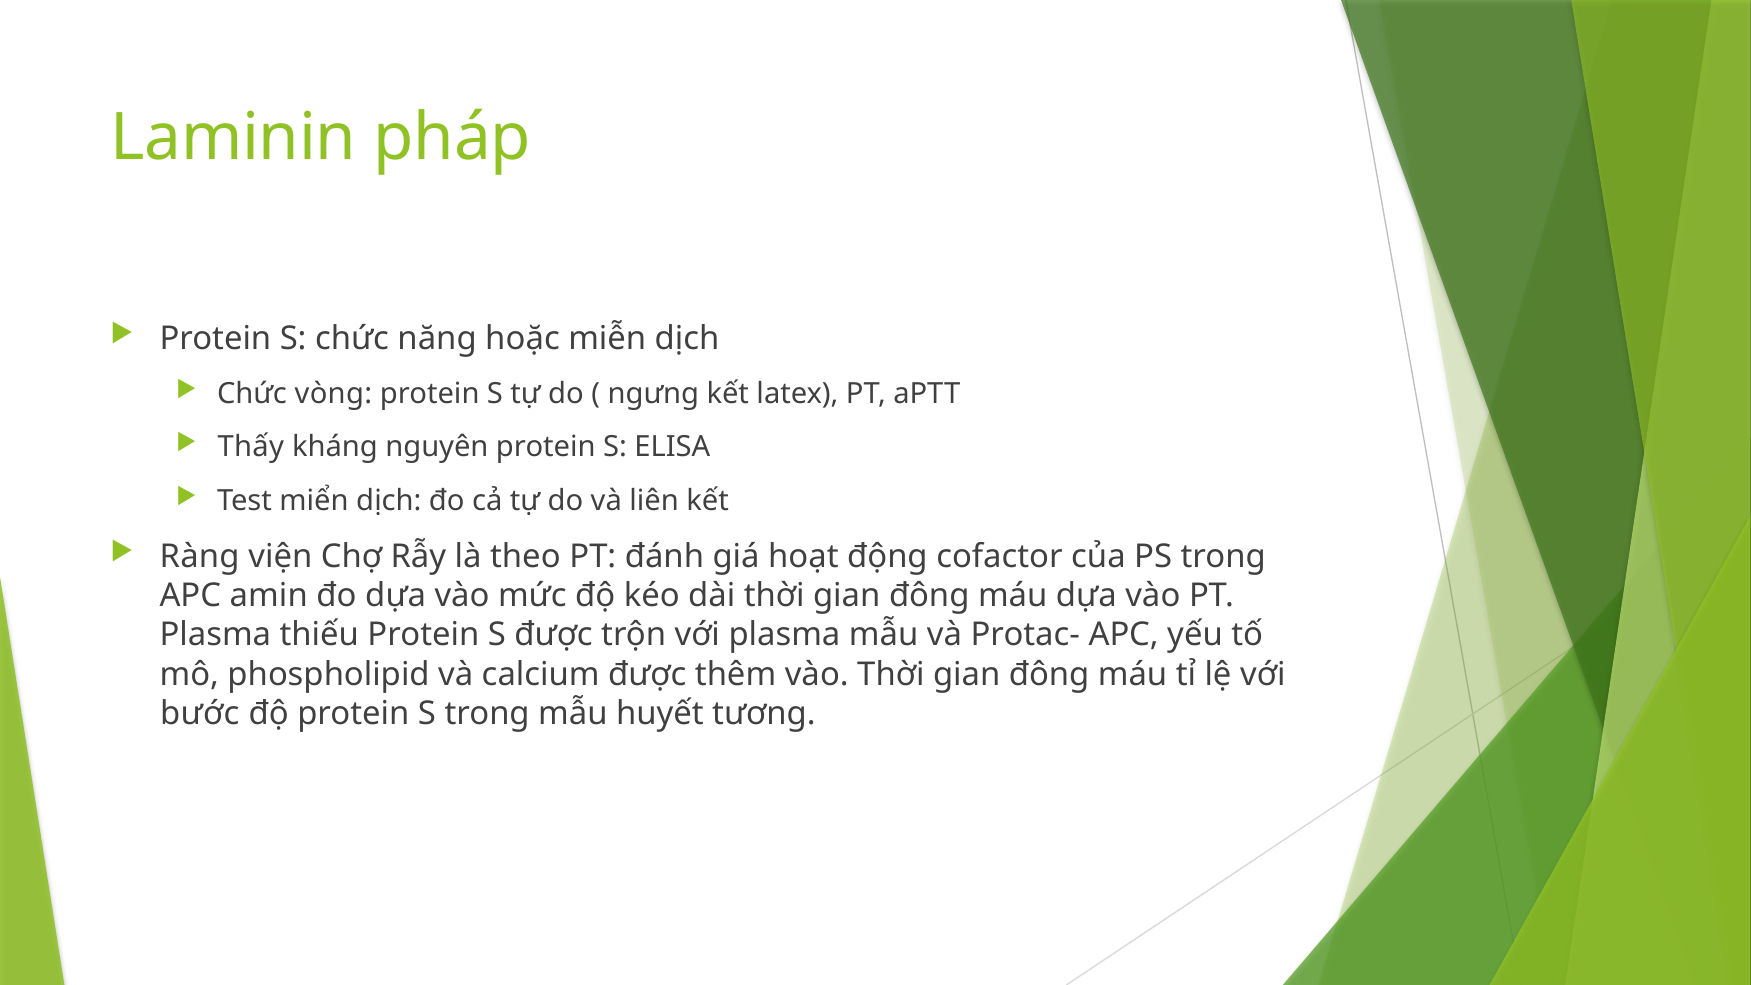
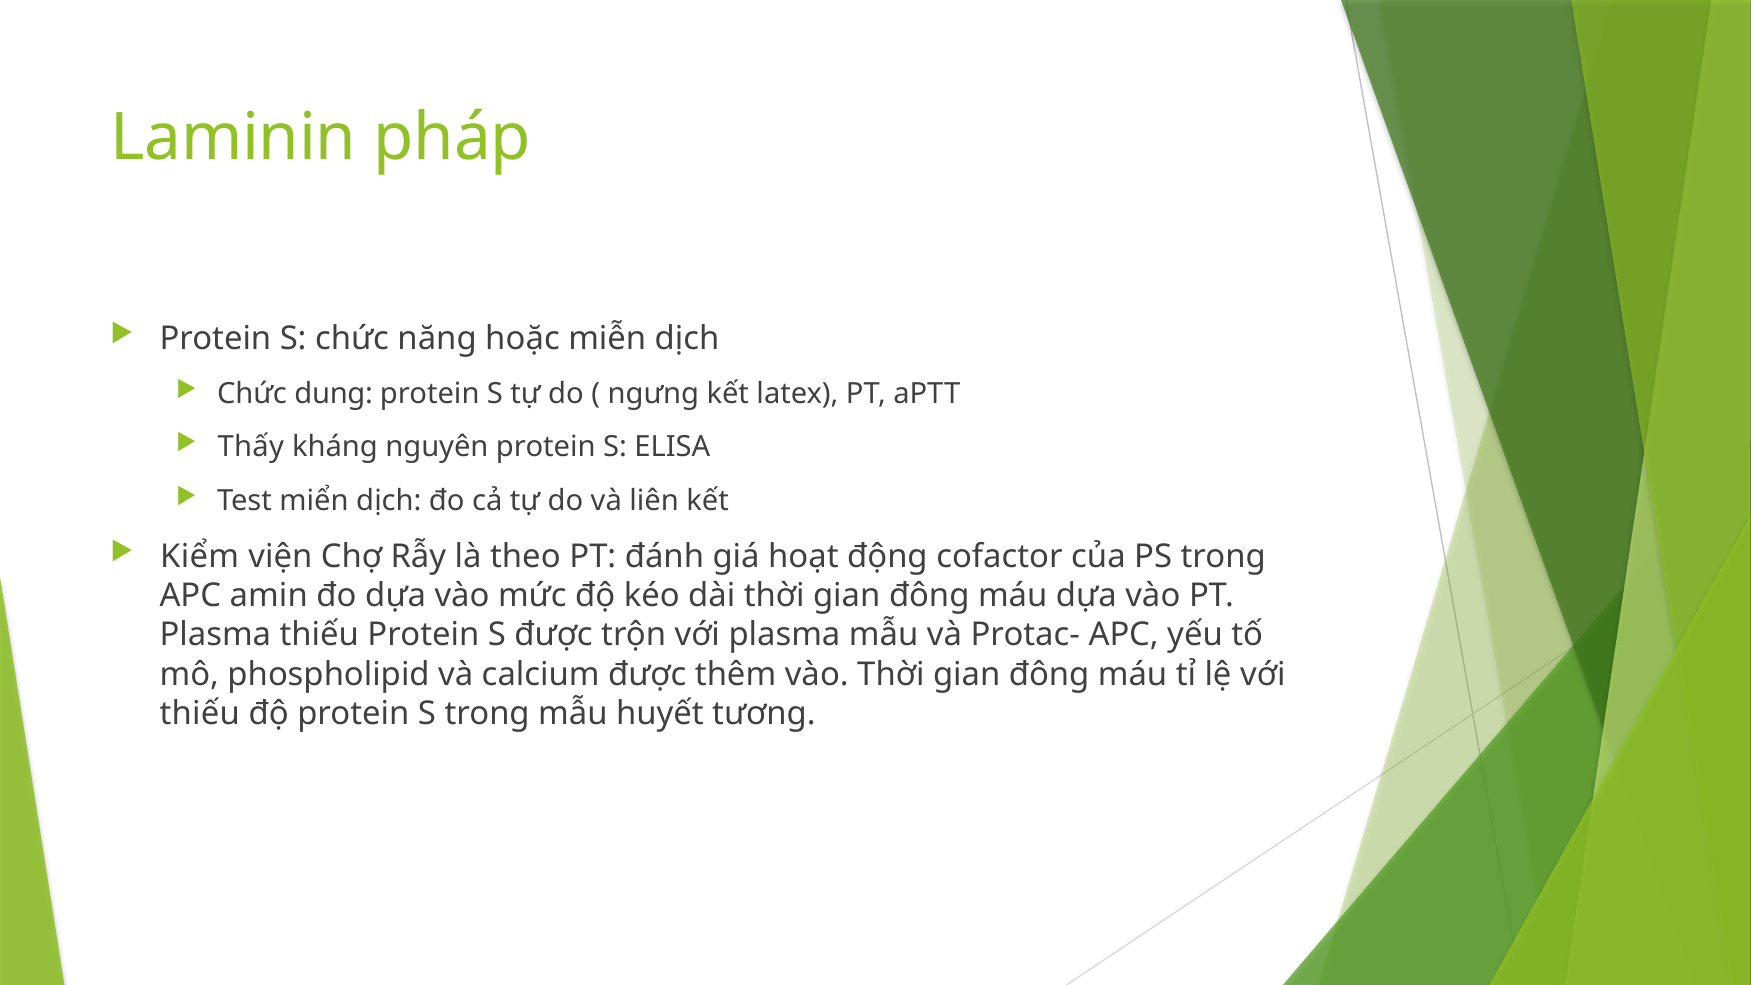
vòng: vòng -> dung (334, 394)
Ràng: Ràng -> Kiểm (200, 556)
bước: bước -> thiếu (200, 714)
